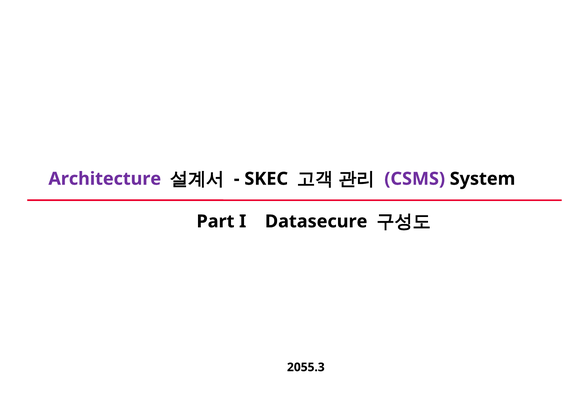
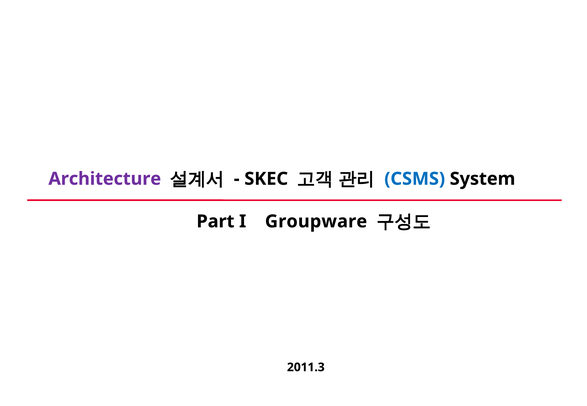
CSMS colour: purple -> blue (415, 179)
Datasecure: Datasecure -> Groupware (316, 222)
2055.3: 2055.3 -> 2011.3 (306, 368)
